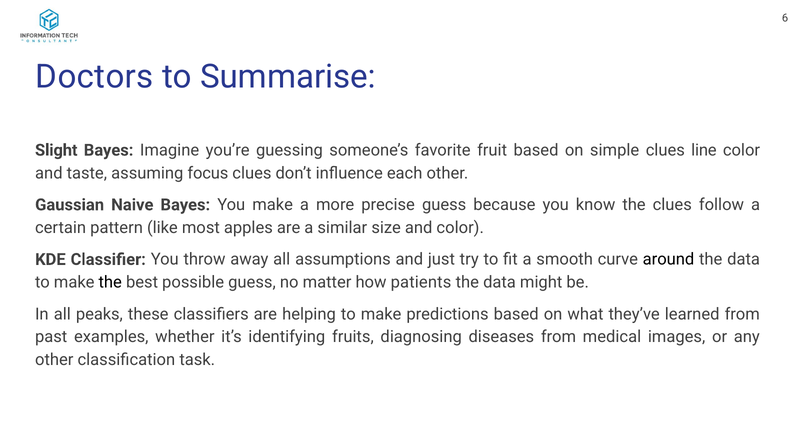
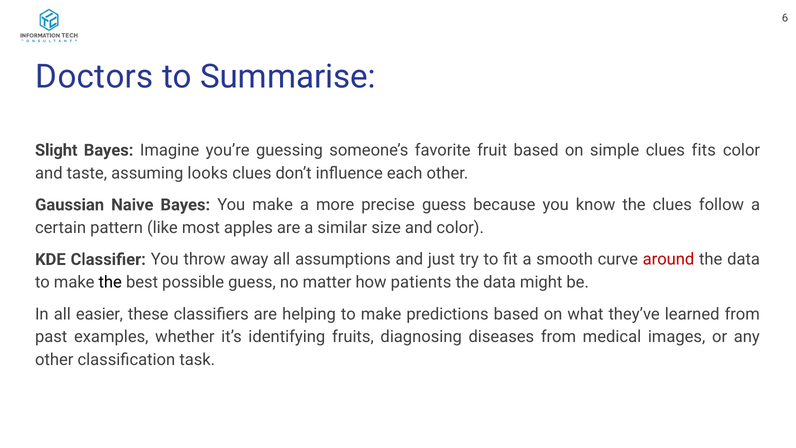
line: line -> fits (704, 150)
focus: focus -> looks (208, 173)
around colour: black -> red (668, 259)
peaks: peaks -> easier (99, 314)
